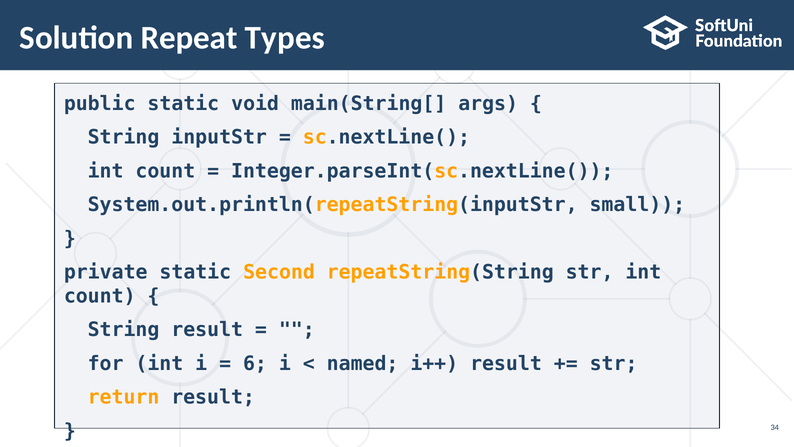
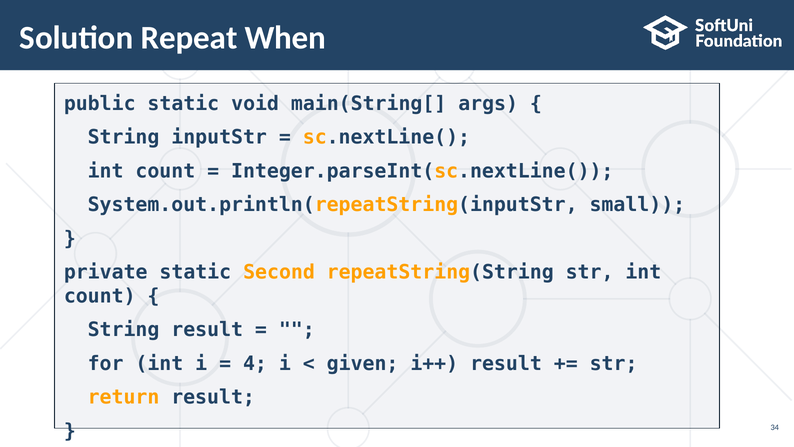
Types: Types -> When (285, 38)
6: 6 -> 4 (255, 363)
named: named -> given (363, 363)
